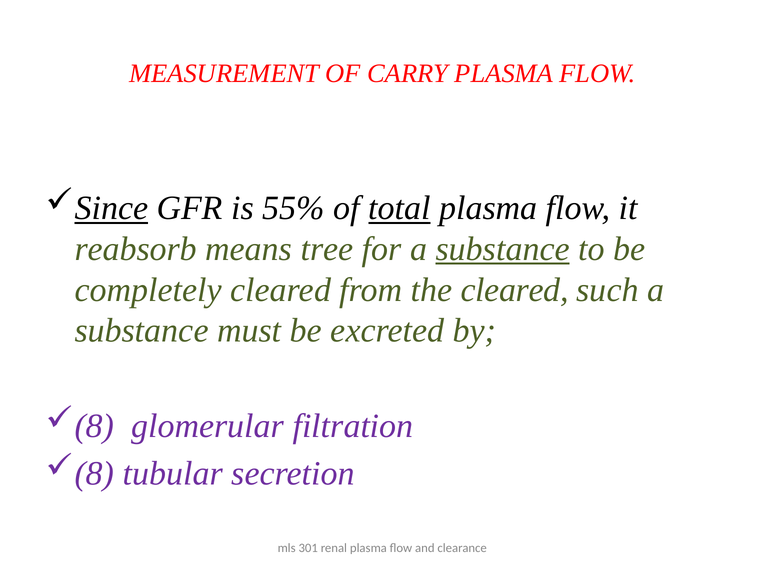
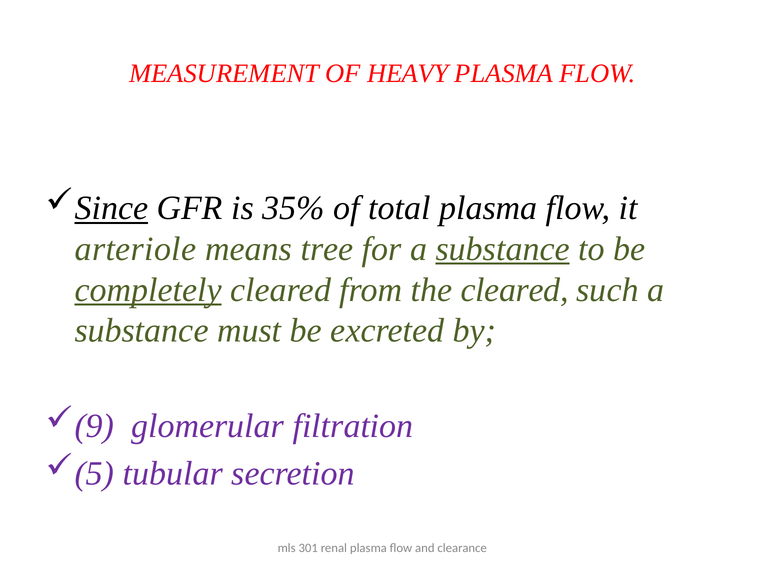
CARRY: CARRY -> HEAVY (408, 73)
55%: 55% -> 35% (294, 208)
total underline: present -> none (399, 208)
reabsorb: reabsorb -> arteriole (135, 249)
completely underline: none -> present (148, 290)
8: 8 -> 9 (94, 426)
8: 8 -> 5 (94, 473)
